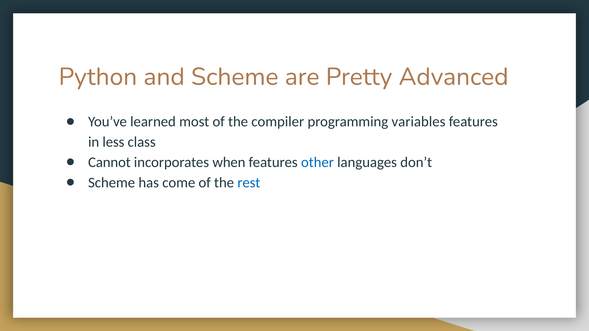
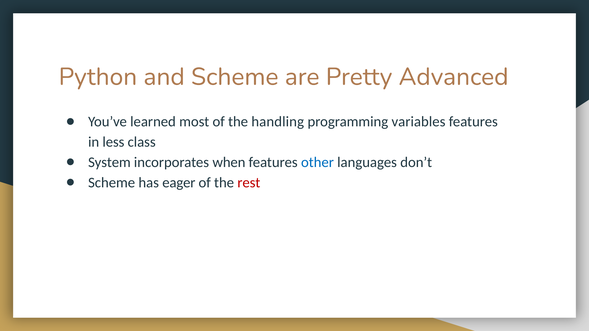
compiler: compiler -> handling (278, 122)
Cannot: Cannot -> System (109, 162)
come: come -> eager (179, 183)
rest colour: blue -> red (249, 183)
